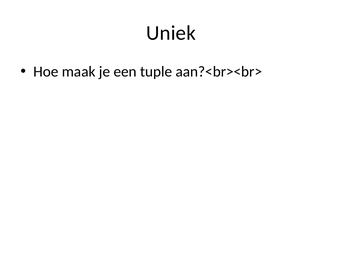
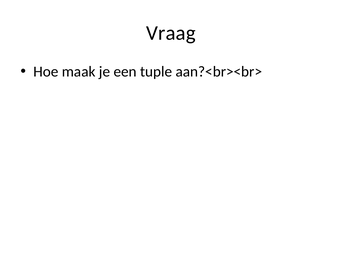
Uniek: Uniek -> Vraag (171, 33)
